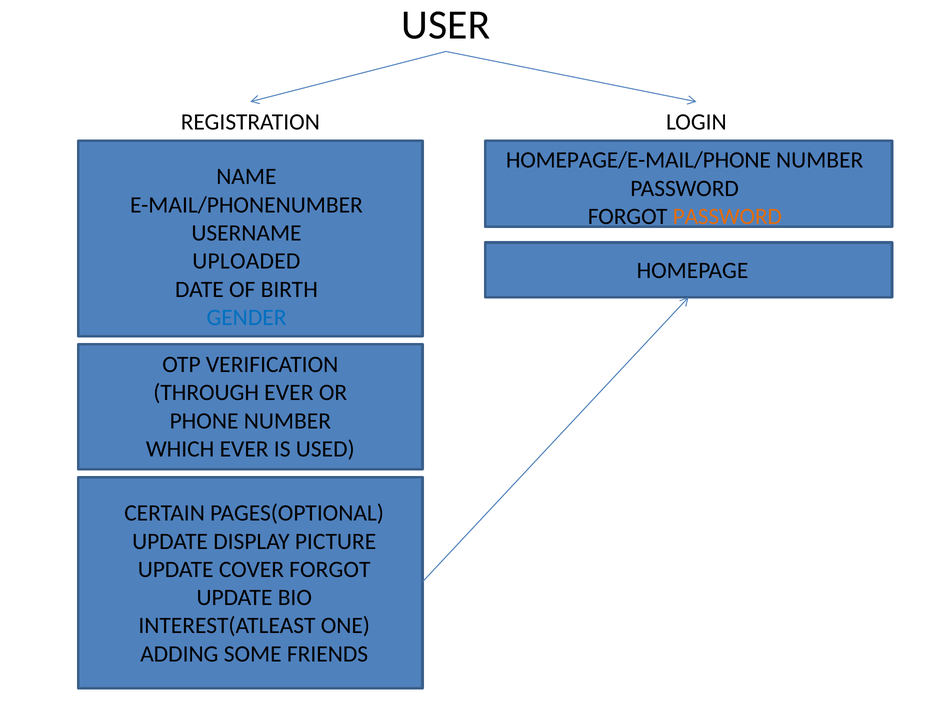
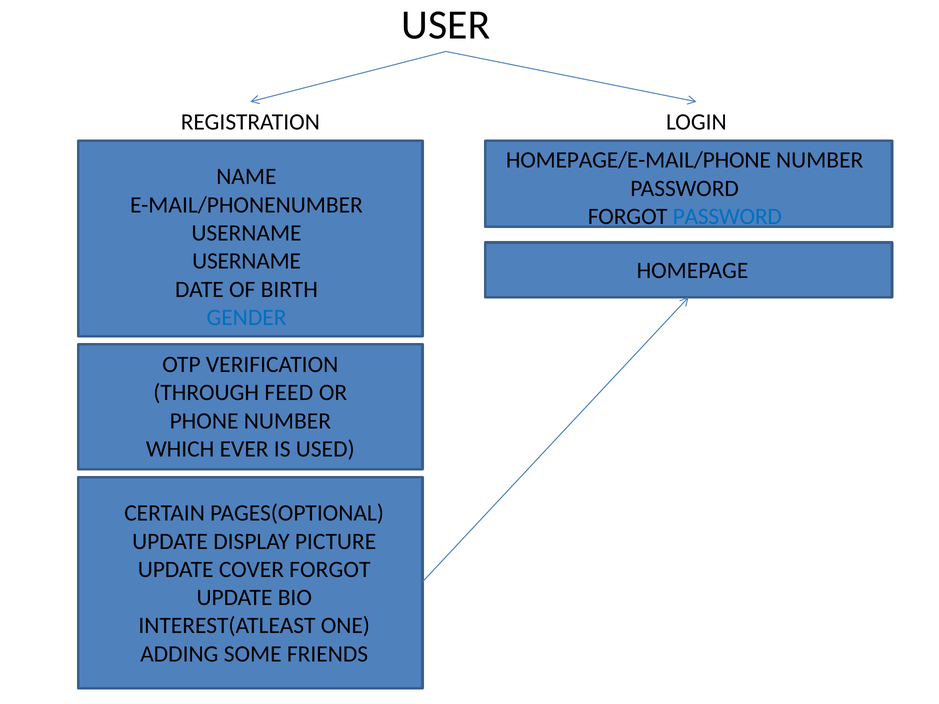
PASSWORD colour: orange -> blue (727, 217)
UPLOADED: UPLOADED -> USERNAME (247, 261)
THROUGH EVER: EVER -> FEED (289, 393)
